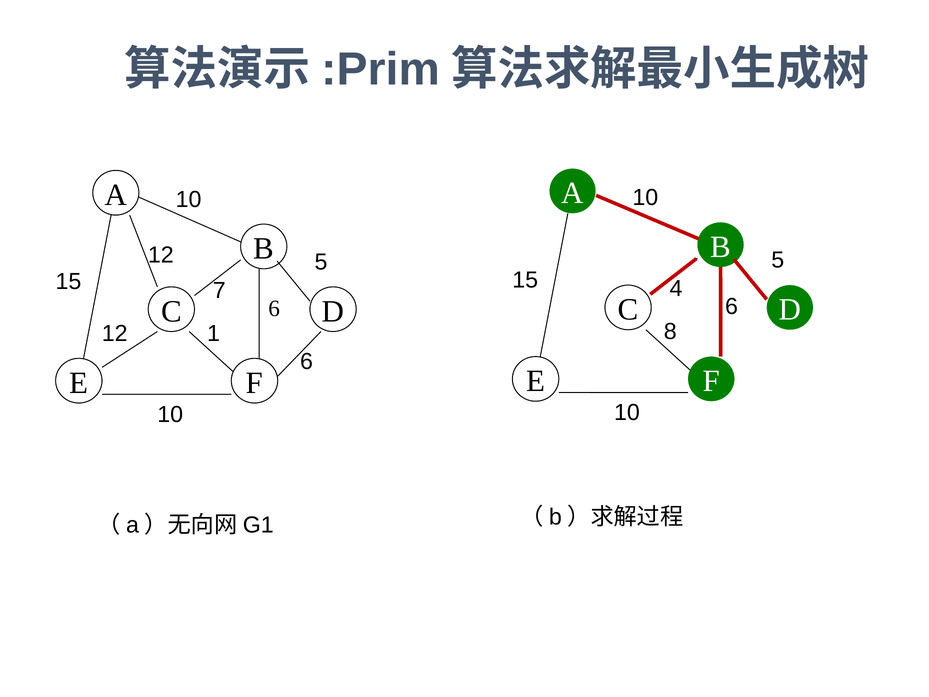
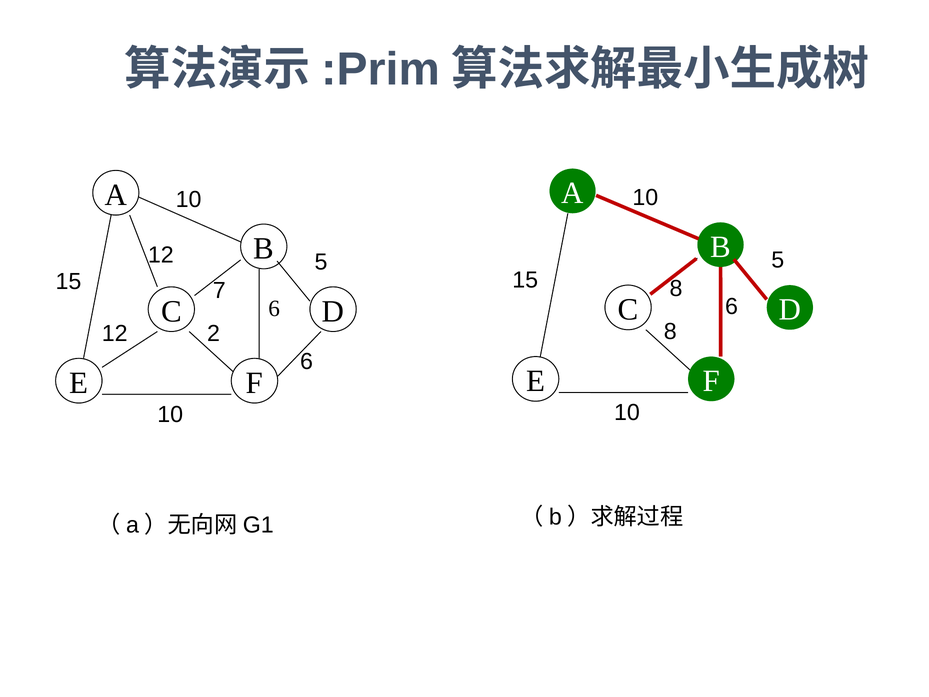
15 4: 4 -> 8 (676, 289)
1: 1 -> 2 (214, 333)
